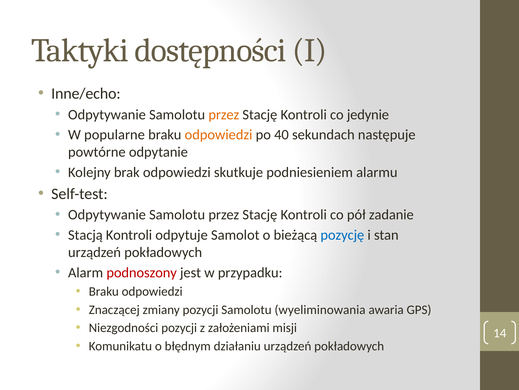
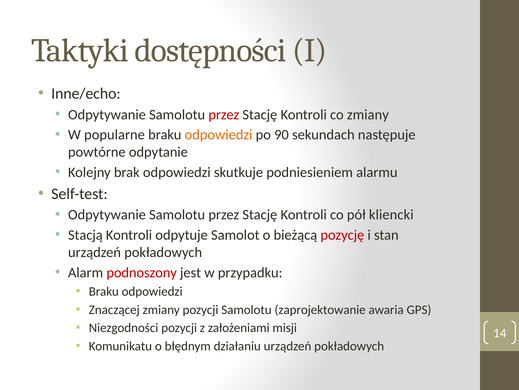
przez colour: orange -> red (224, 114)
co jedynie: jedynie -> zmiany (368, 114)
40: 40 -> 90 (281, 135)
zadanie: zadanie -> kliencki (391, 214)
pozycję colour: blue -> red (342, 235)
wyeliminowania: wyeliminowania -> zaprojektowanie (320, 309)
